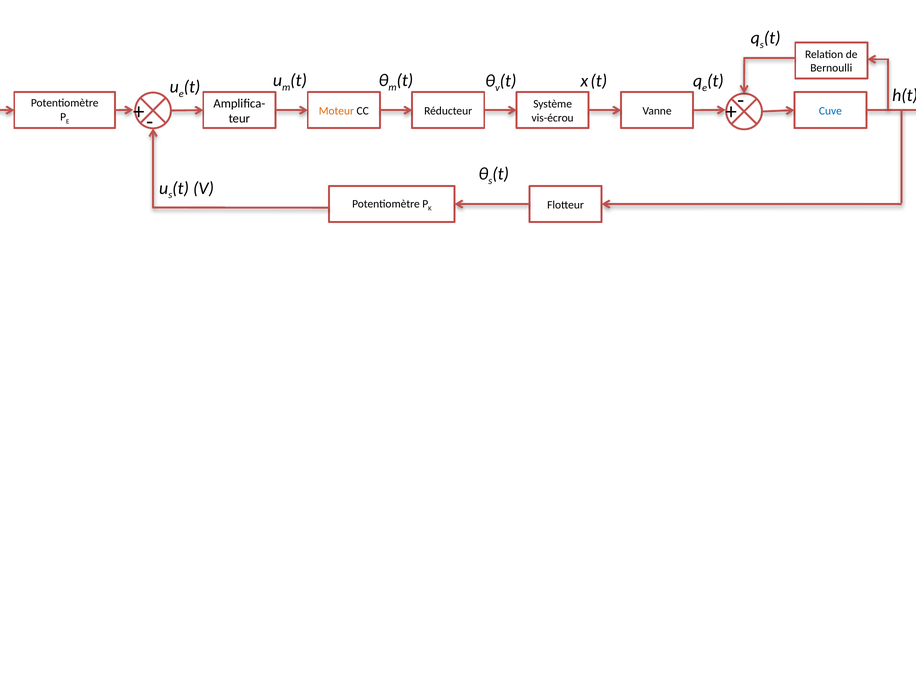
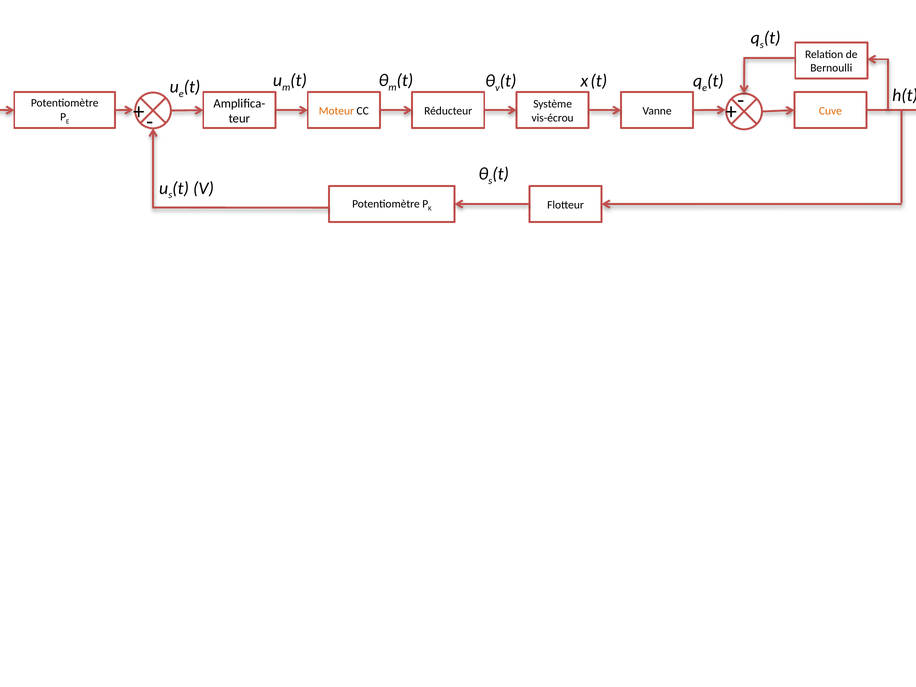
Cuve colour: blue -> orange (830, 111)
